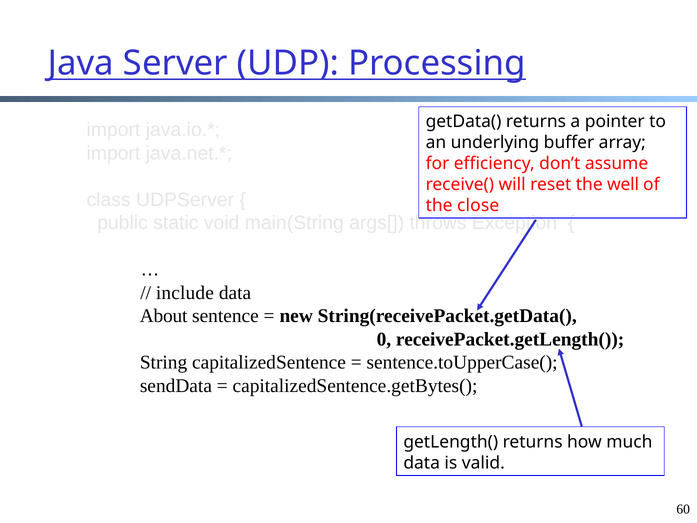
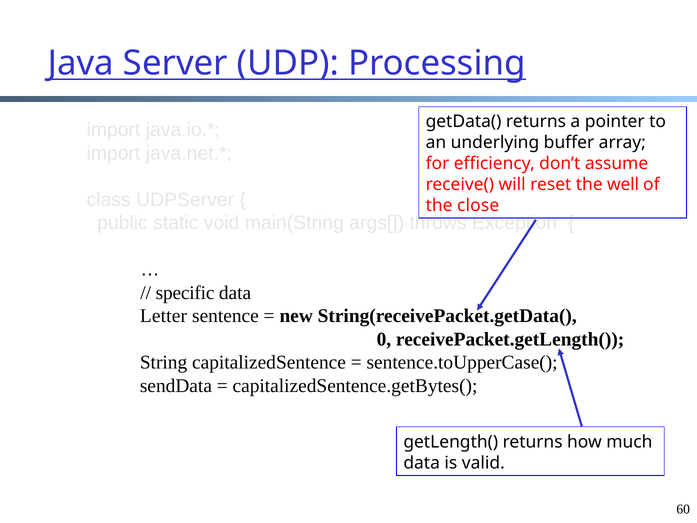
include: include -> specific (185, 293)
About: About -> Letter (163, 316)
